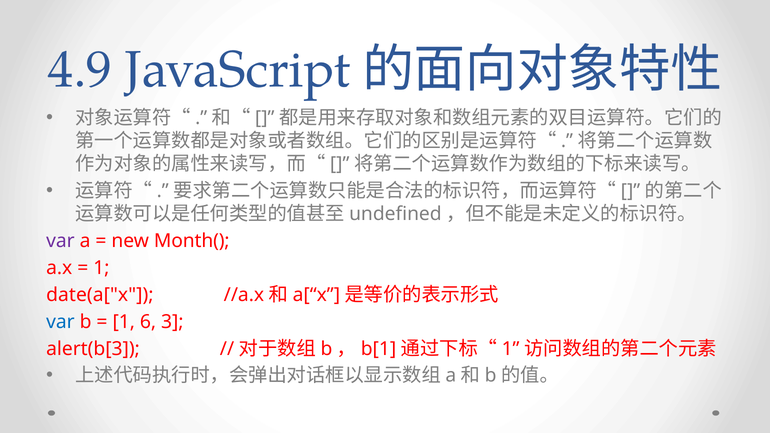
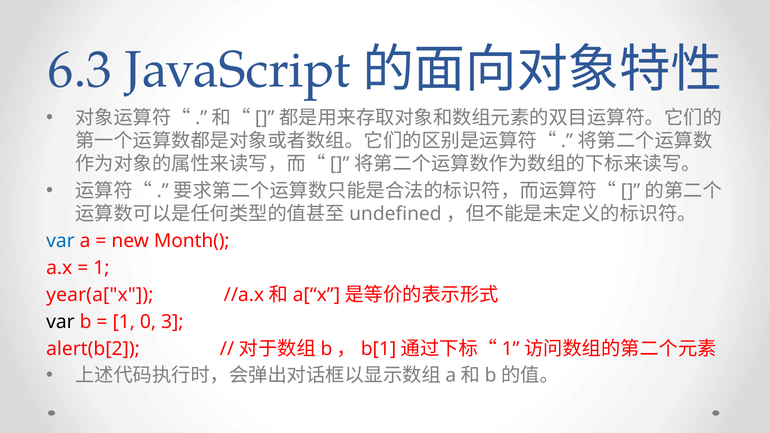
4.9: 4.9 -> 6.3 (80, 70)
var colour: purple -> blue (60, 241)
date(a["x: date(a["x -> year(a["x (100, 295)
var colour: blue -> black (60, 322)
6: 6 -> 0 (148, 322)
alert(b[3: alert(b[3 -> alert(b[2 (93, 349)
